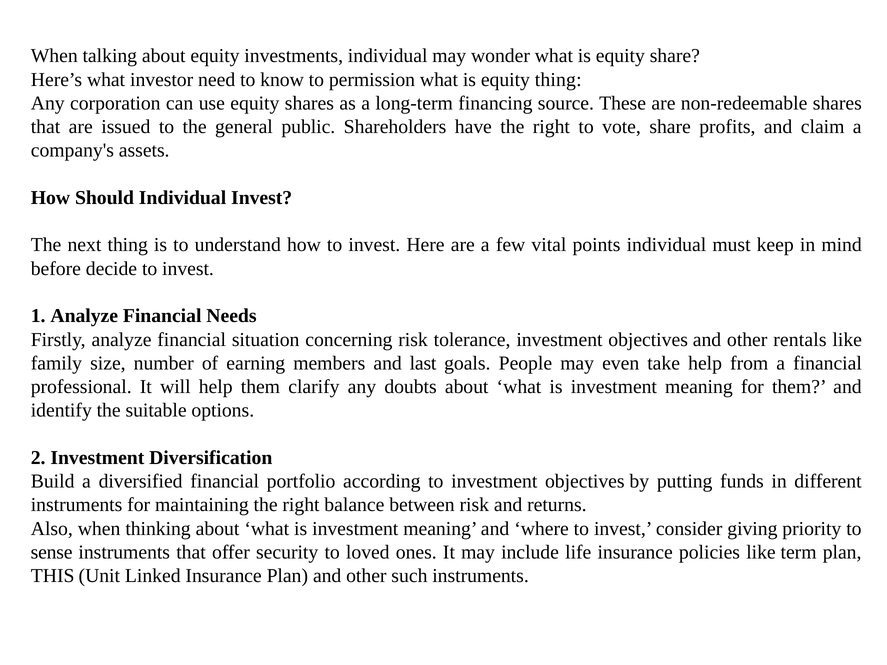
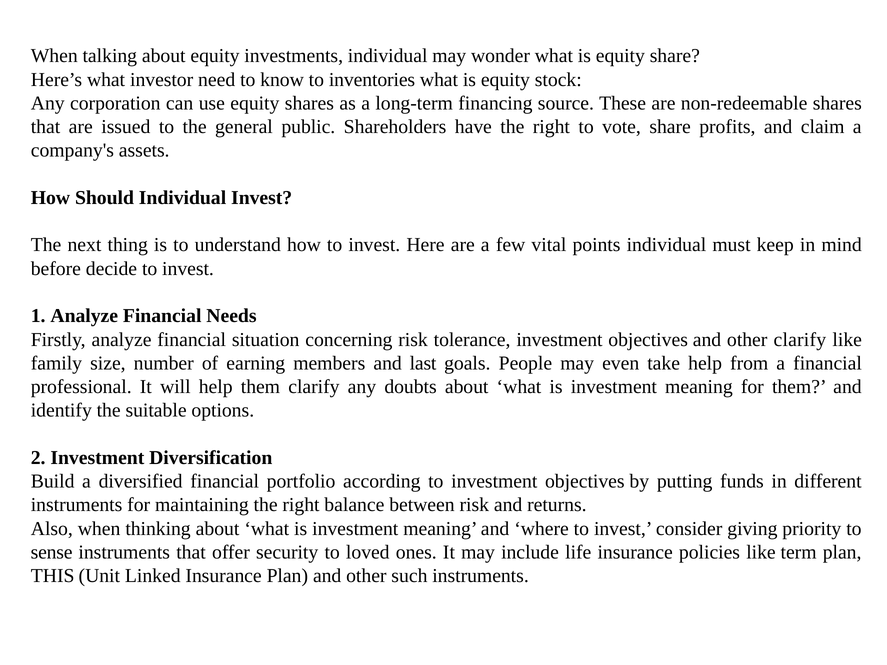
permission: permission -> inventories (372, 80)
equity thing: thing -> stock (558, 80)
other rentals: rentals -> clarify (800, 340)
